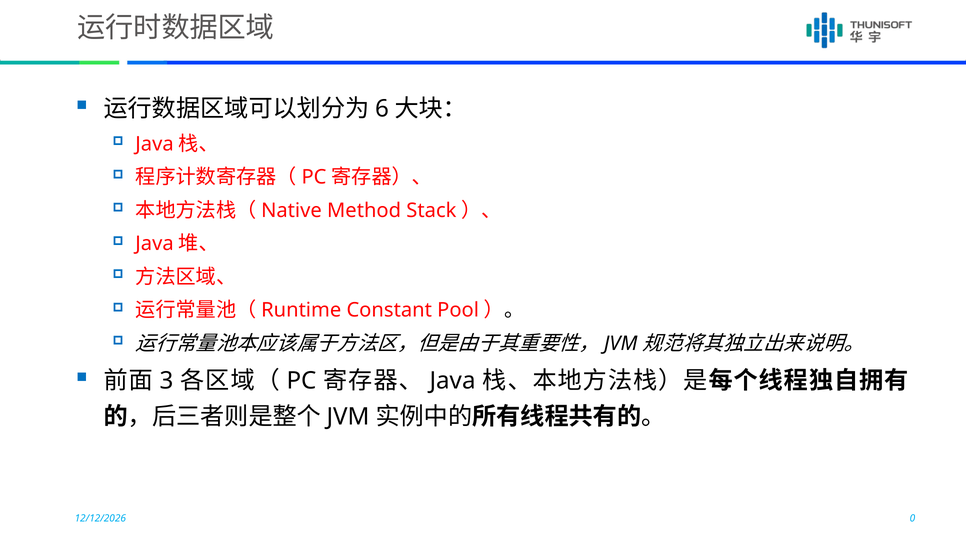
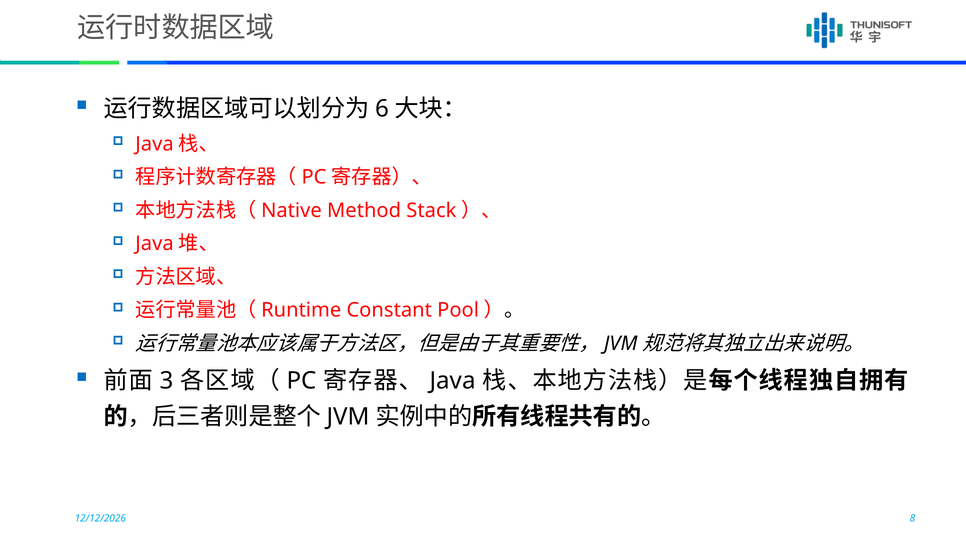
0: 0 -> 8 (912, 518)
